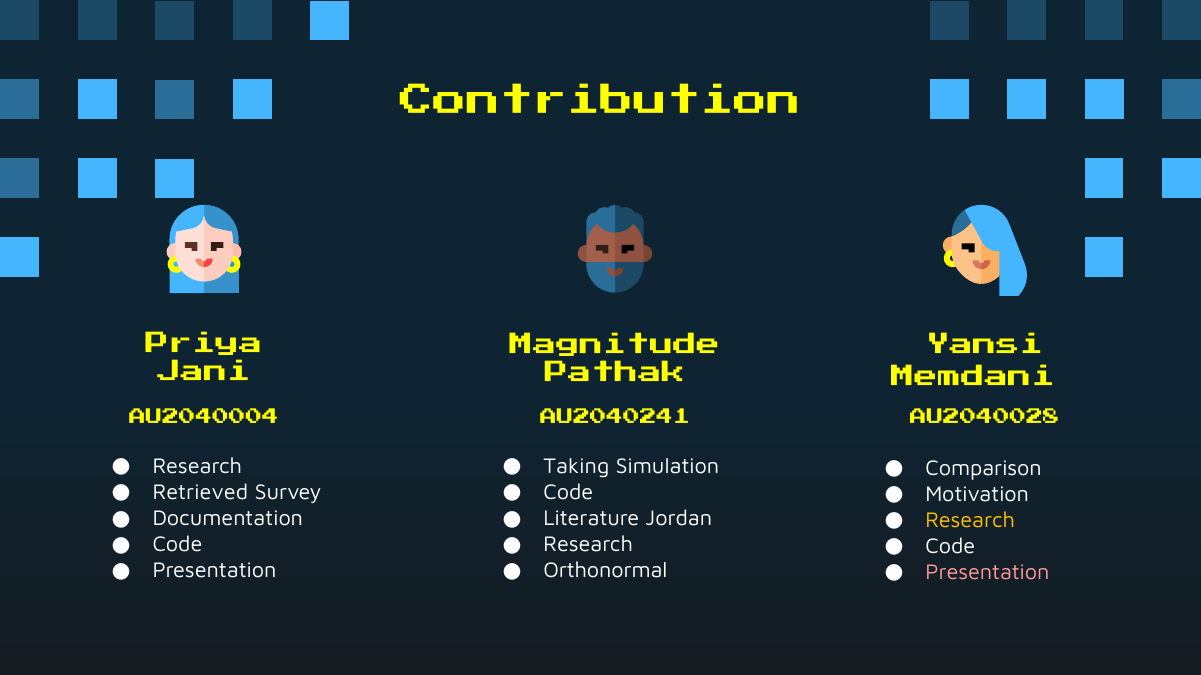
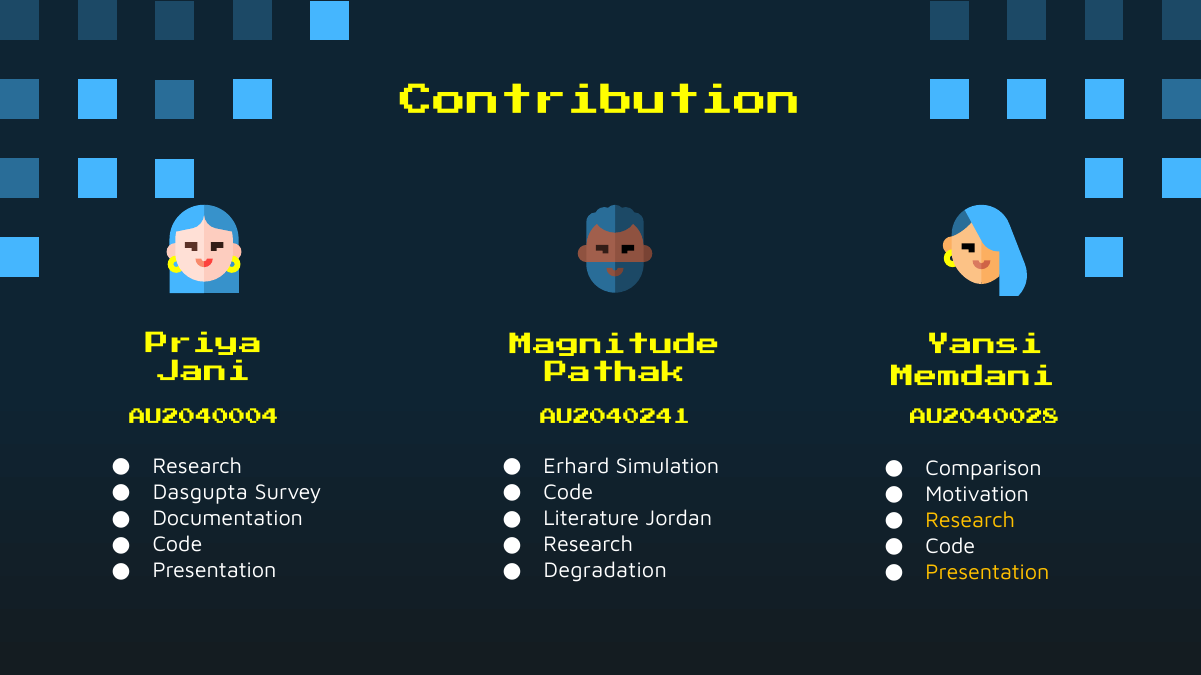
Taking: Taking -> Erhard (576, 467)
Retrieved: Retrieved -> Dasgupta (200, 493)
Orthonormal: Orthonormal -> Degradation (605, 571)
Presentation colour: pink -> yellow (987, 573)
